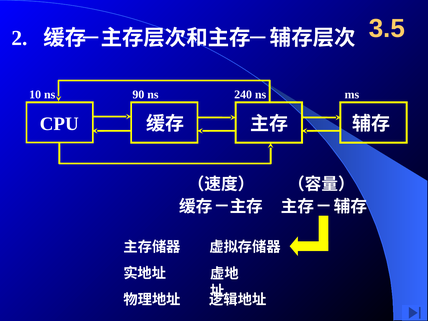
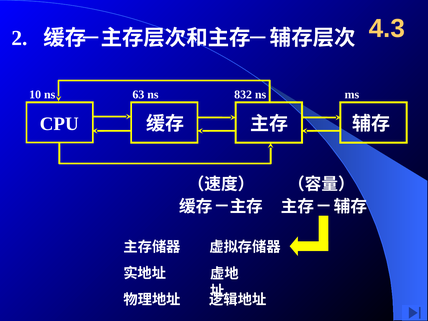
3.5: 3.5 -> 4.3 (387, 29)
90: 90 -> 63 (138, 95)
240: 240 -> 832 (243, 95)
